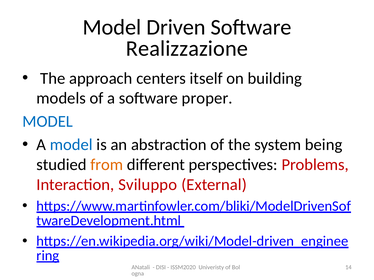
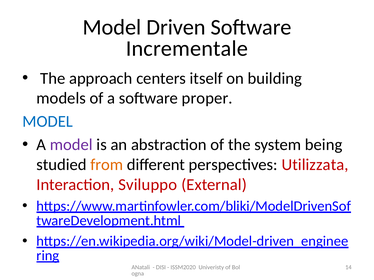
Realizzazione: Realizzazione -> Incrementale (187, 49)
model colour: blue -> purple (71, 145)
Problems: Problems -> Utilizzata (315, 165)
